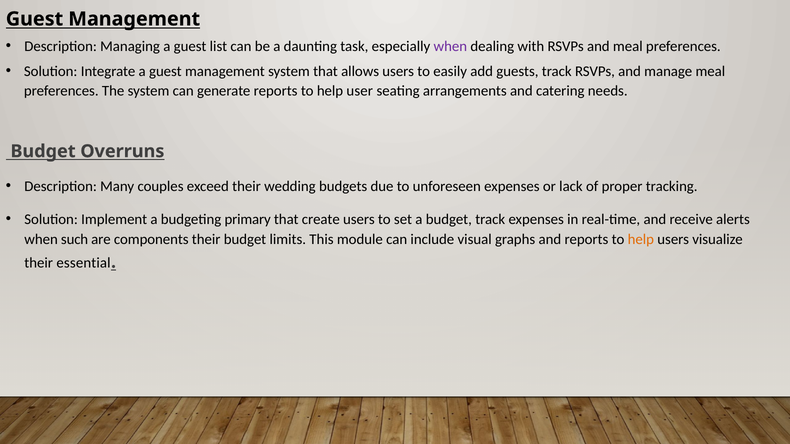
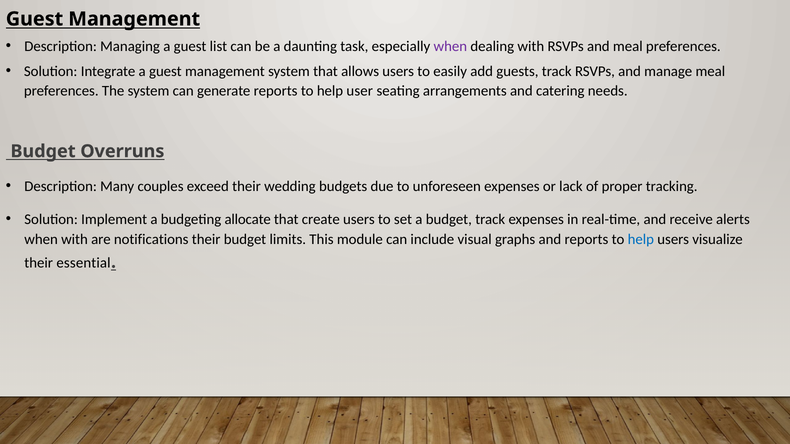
primary: primary -> allocate (248, 220)
when such: such -> with (74, 239)
components: components -> notifications (151, 239)
help colour: orange -> blue (641, 239)
